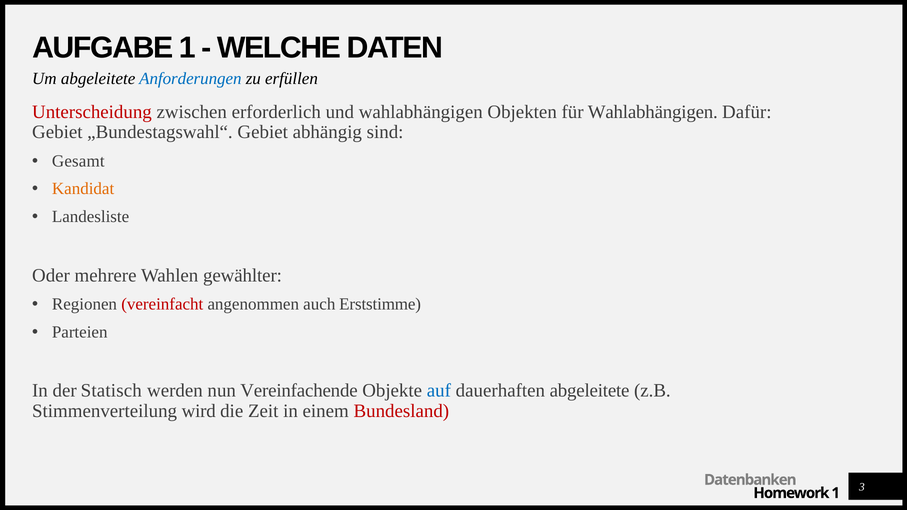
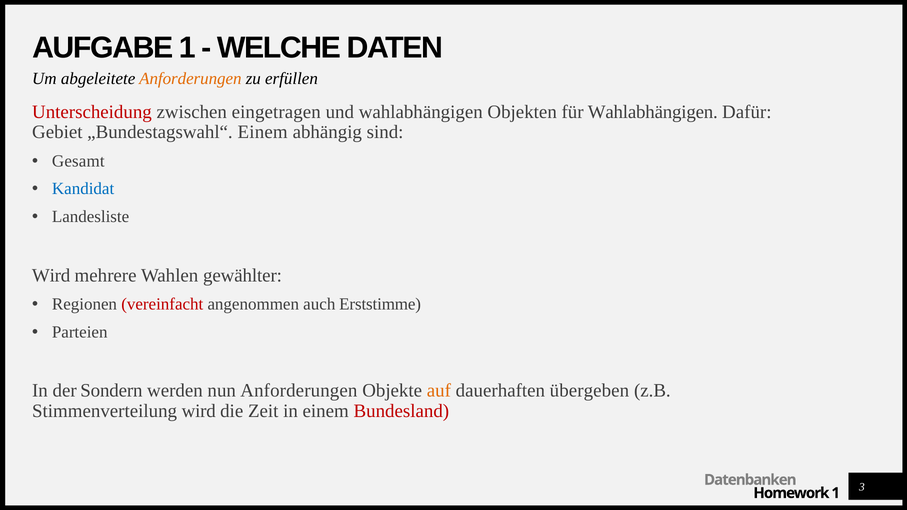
Anforderungen colour: blue -> orange (190, 79)
erforderlich: erforderlich -> eingetragen (276, 112)
„Bundestagswahl“ Gebiet: Gebiet -> Einem (263, 132)
Kandidat colour: orange -> blue (83, 189)
Oder: Oder -> Wird (51, 275)
Statisch: Statisch -> Sondern (111, 391)
nun Vereinfachende: Vereinfachende -> Anforderungen (299, 391)
auf colour: blue -> orange (439, 391)
dauerhaften abgeleitete: abgeleitete -> übergeben (589, 391)
